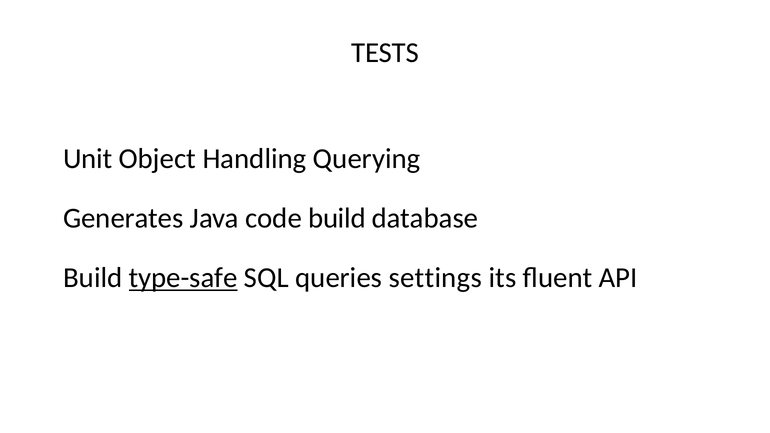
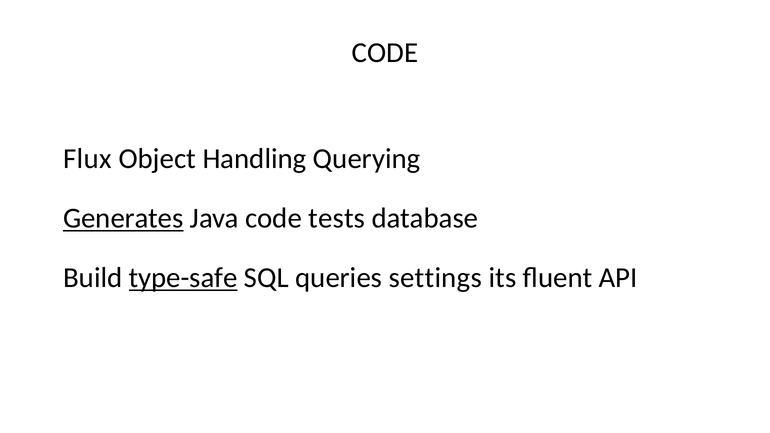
TESTS: TESTS -> CODE (385, 52)
Unit: Unit -> Flux (88, 159)
Generates underline: none -> present (123, 218)
code build: build -> tests (337, 218)
